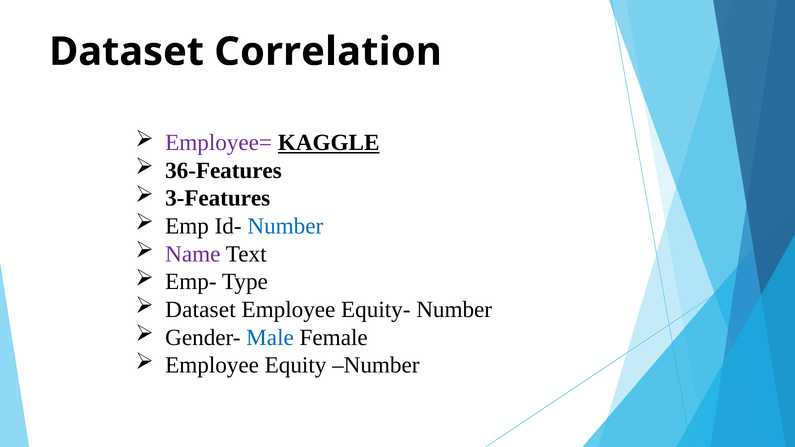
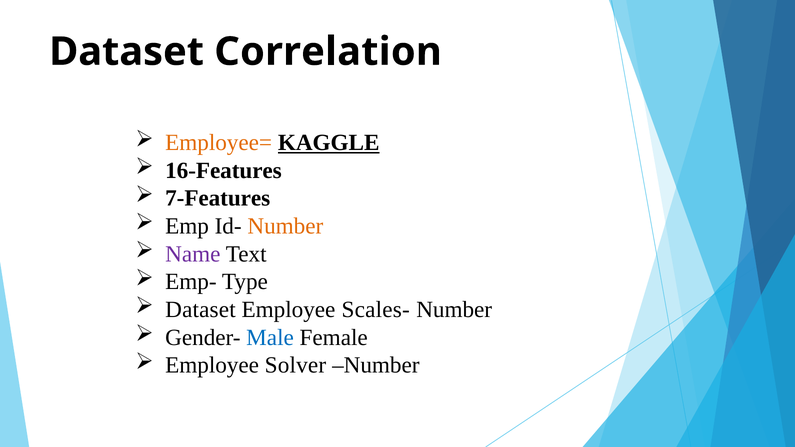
Employee= colour: purple -> orange (219, 143)
36-Features: 36-Features -> 16-Features (223, 171)
3-Features: 3-Features -> 7-Features (218, 198)
Number colour: blue -> orange (285, 226)
Equity-: Equity- -> Scales- (376, 310)
Equity: Equity -> Solver (295, 365)
